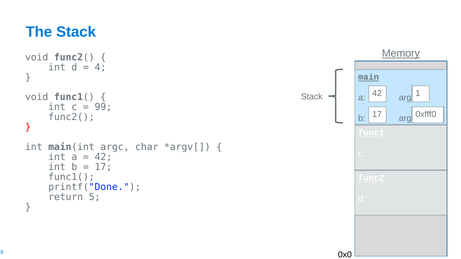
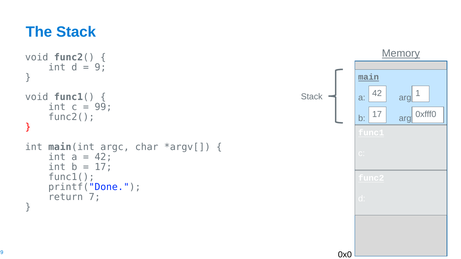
4: 4 -> 9 (100, 67)
5: 5 -> 7 (95, 197)
